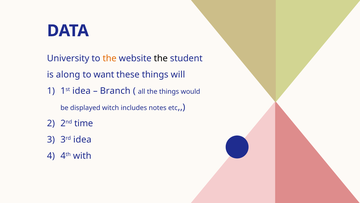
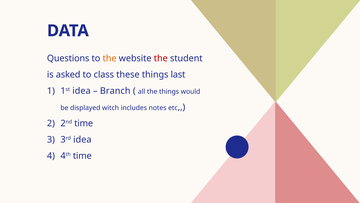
University: University -> Questions (68, 58)
the colour: black -> red (161, 58)
along: along -> asked (68, 75)
want: want -> class (104, 75)
will: will -> last (178, 75)
4th with: with -> time (82, 156)
